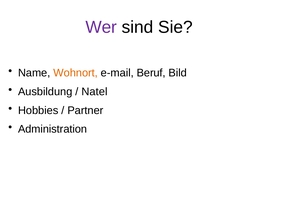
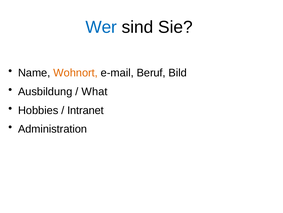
Wer colour: purple -> blue (101, 27)
Natel: Natel -> What (95, 91)
Partner: Partner -> Intranet (86, 110)
